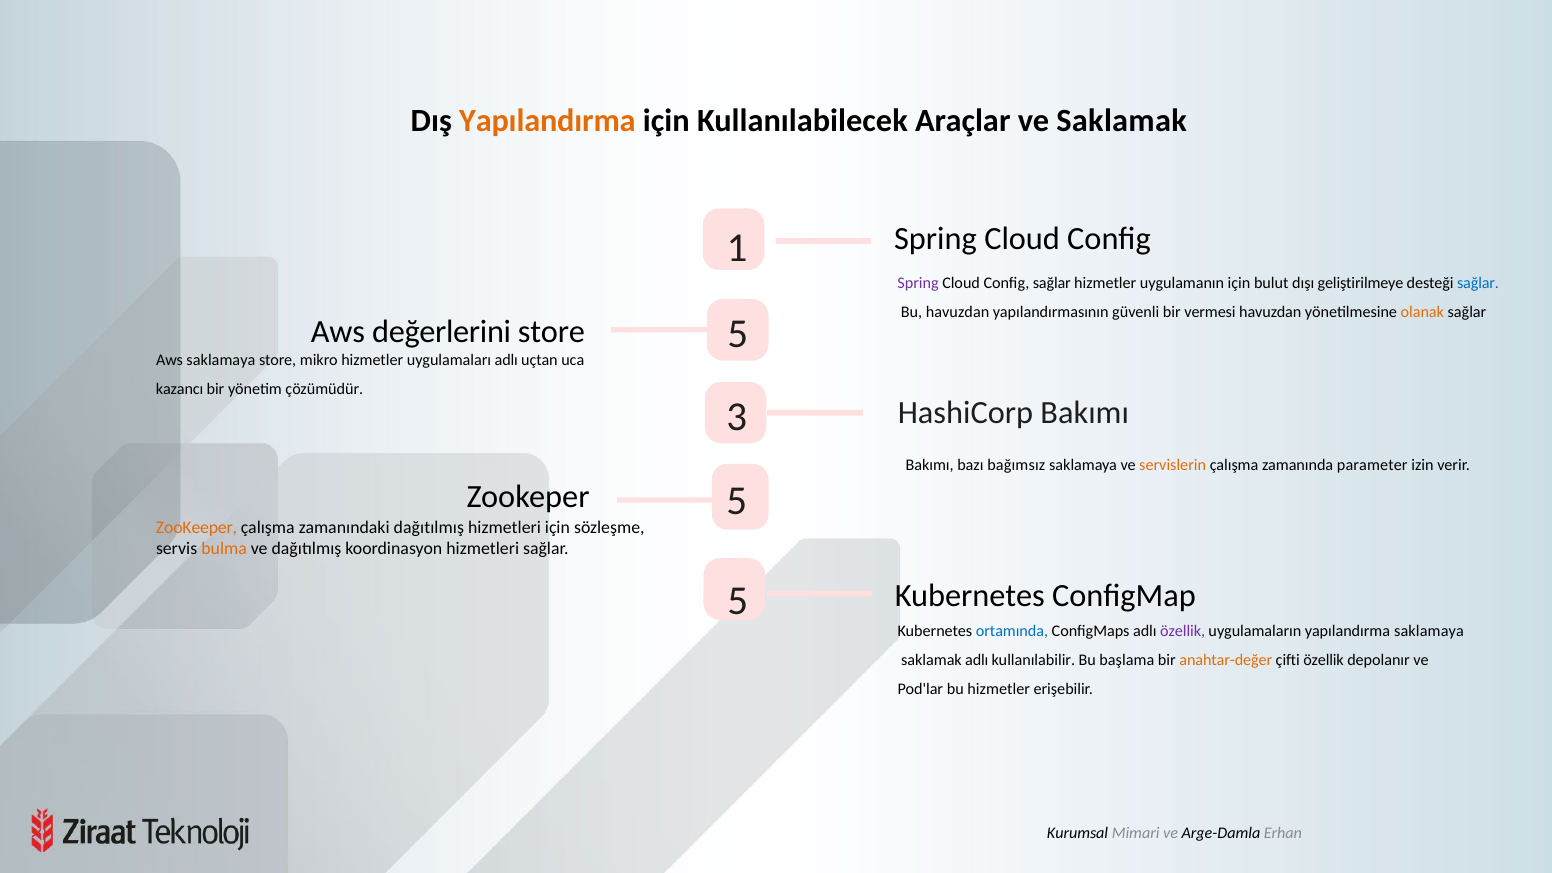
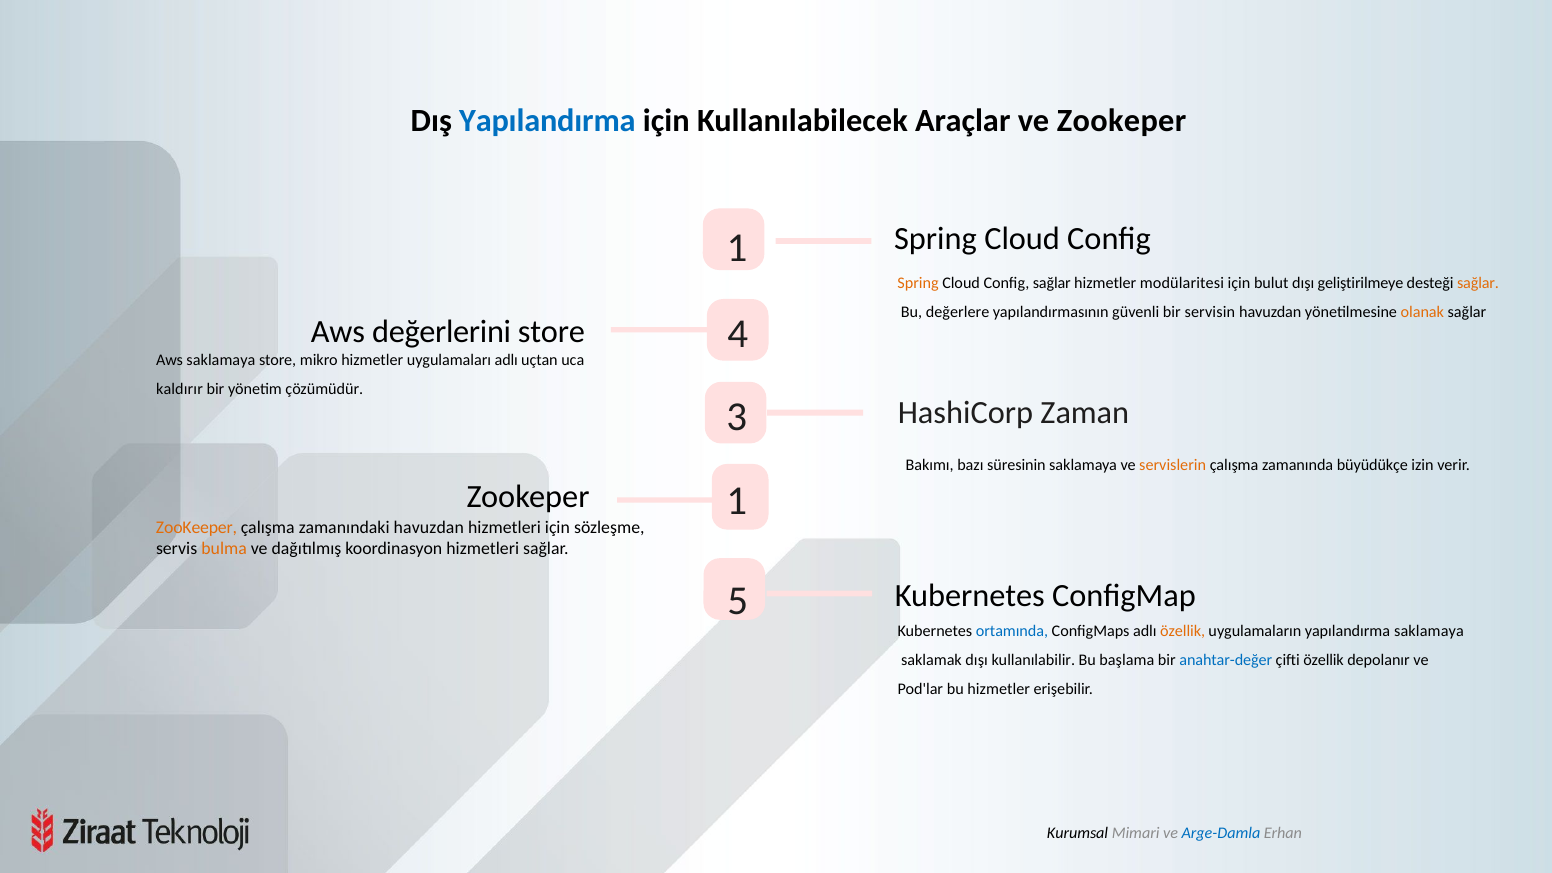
Yapılandırma colour: orange -> blue (547, 121)
ve Saklamak: Saklamak -> Zookeper (1122, 121)
Spring colour: purple -> orange (918, 283)
uygulamanın: uygulamanın -> modülaritesi (1182, 283)
sağlar colour: blue -> orange (1478, 283)
Bu havuzdan: havuzdan -> değerlere (958, 312)
vermesi: vermesi -> servisin (1210, 312)
store 5: 5 -> 4 (738, 334)
kazancı: kazancı -> kaldırır (179, 390)
HashiCorp Bakımı: Bakımı -> Zaman (1085, 413)
bağımsız: bağımsız -> süresinin (1016, 465)
parameter: parameter -> büyüdükçe (1372, 465)
5: 5 -> 1 (737, 501)
zamanındaki dağıtılmış: dağıtılmış -> havuzdan (429, 527)
özellik colour: purple -> orange (1183, 631)
saklamak adlı: adlı -> dışı (977, 660)
anahtar-değer colour: orange -> blue (1226, 660)
Arge-Damla colour: black -> blue (1221, 833)
